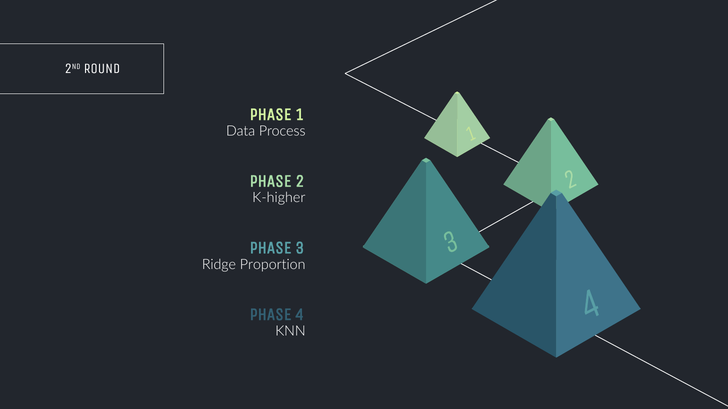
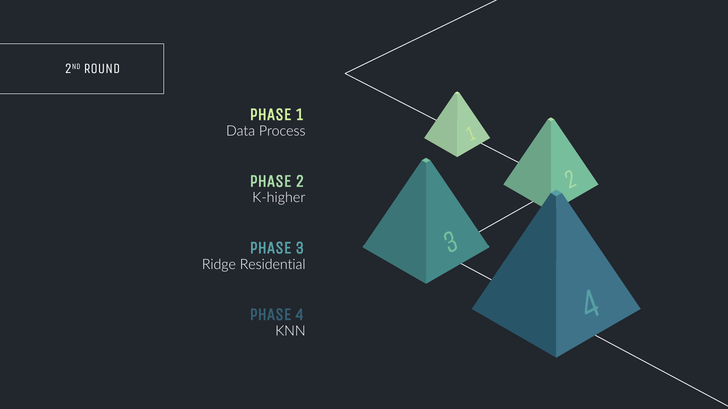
Proportion: Proportion -> Residential (273, 265)
